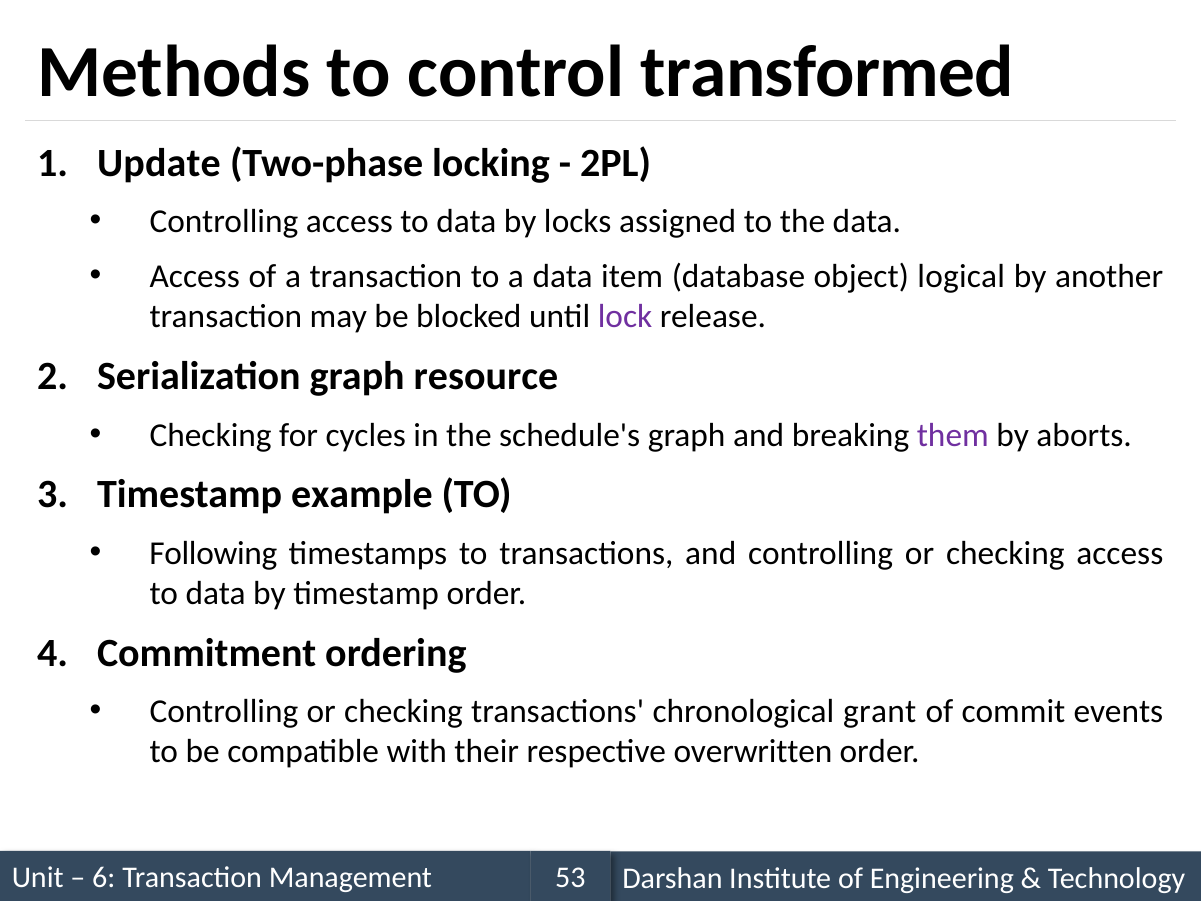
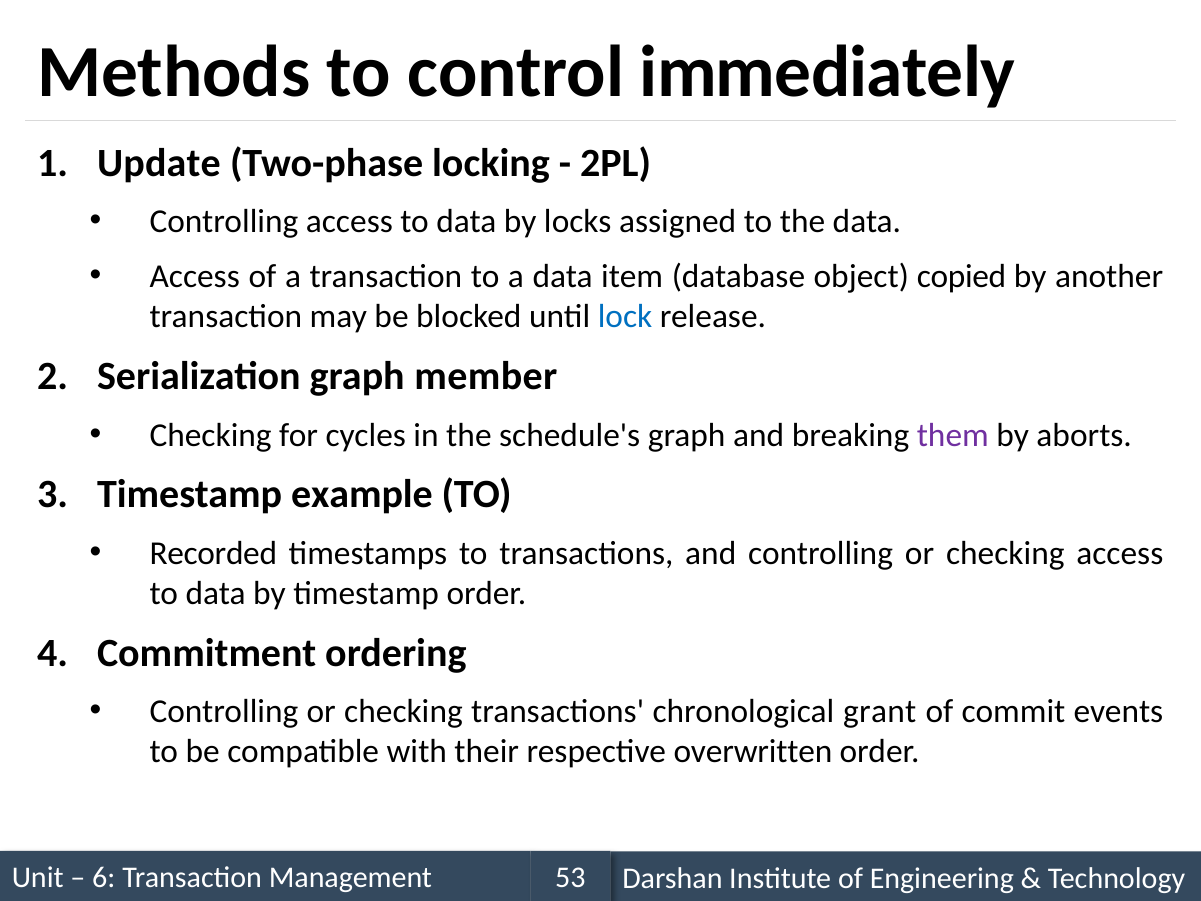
transformed: transformed -> immediately (827, 72)
logical: logical -> copied (962, 277)
lock colour: purple -> blue (625, 317)
resource: resource -> member (486, 376)
Following: Following -> Recorded (213, 553)
